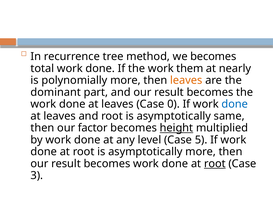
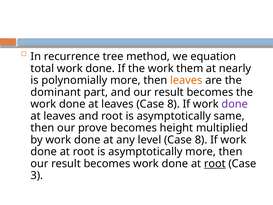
we becomes: becomes -> equation (213, 56)
leaves Case 0: 0 -> 8 (173, 104)
done colour: blue -> purple (235, 104)
factor: factor -> prove (93, 128)
height underline: present -> none (176, 128)
level Case 5: 5 -> 8 (201, 140)
